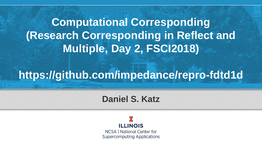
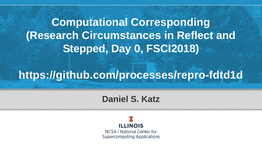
Research Corresponding: Corresponding -> Circumstances (121, 35)
Multiple: Multiple -> Stepped (86, 48)
2: 2 -> 0 (139, 48)
https://github.com/impedance/repro-fdtd1d: https://github.com/impedance/repro-fdtd1d -> https://github.com/processes/repro-fdtd1d (131, 75)
